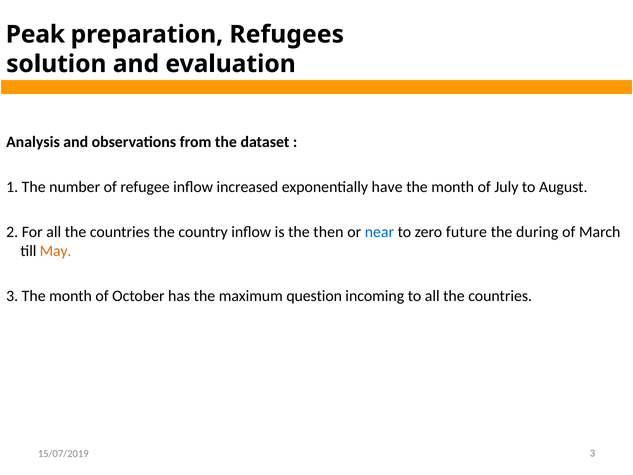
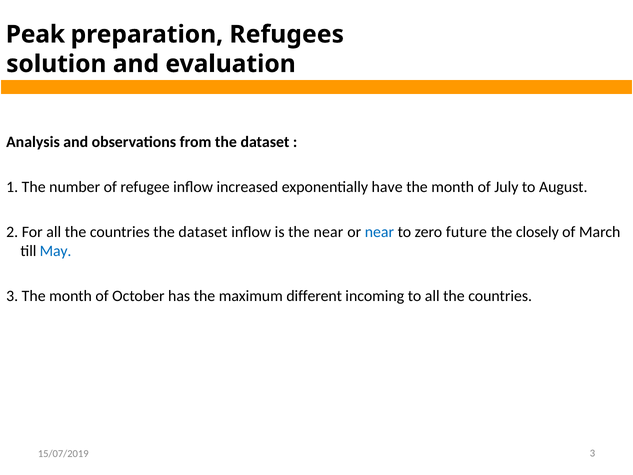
countries the country: country -> dataset (203, 232)
the then: then -> near (328, 232)
during: during -> closely (537, 232)
May colour: orange -> blue (56, 251)
question: question -> different (314, 296)
